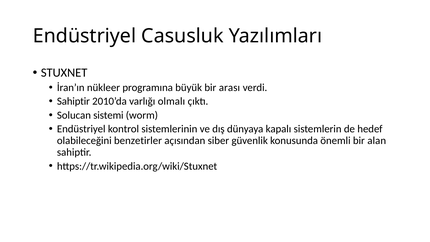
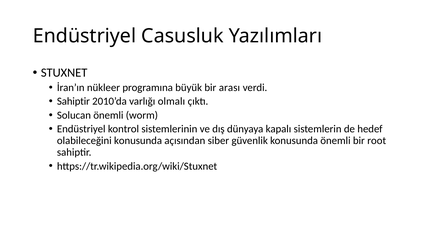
Solucan sistemi: sistemi -> önemli (108, 115)
olabileceğini benzetirler: benzetirler -> konusunda (138, 141)
alan: alan -> root (377, 141)
